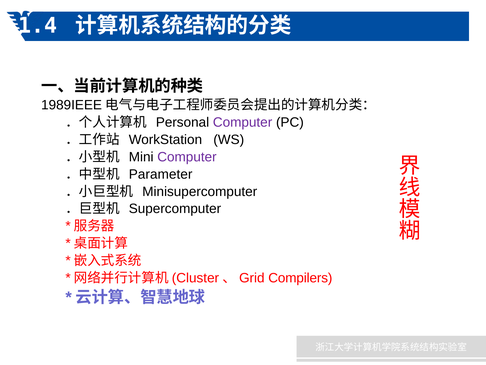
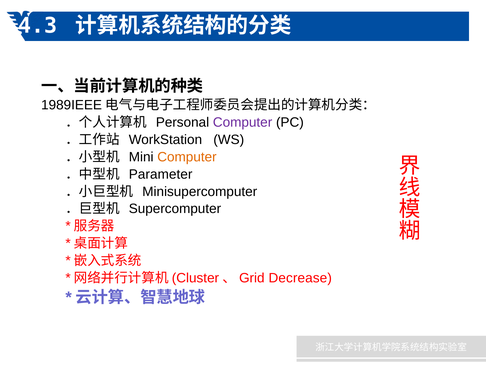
1.4: 1.4 -> 4.3 (38, 26)
Computer colour: purple -> orange (187, 157)
Compilers: Compilers -> Decrease (300, 278)
